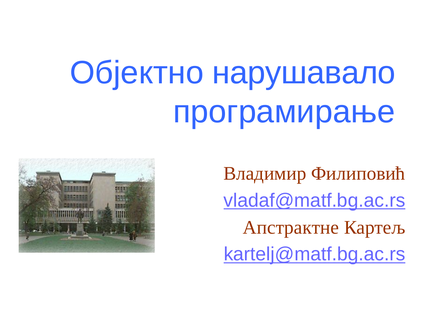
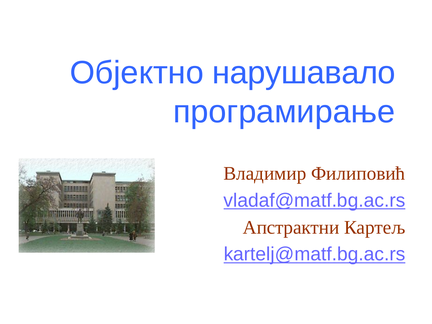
Апстрактне: Апстрактне -> Апстрактни (291, 227)
